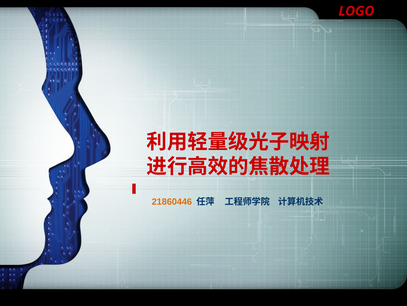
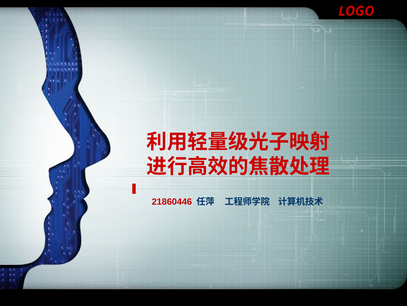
21860446 colour: orange -> red (172, 201)
